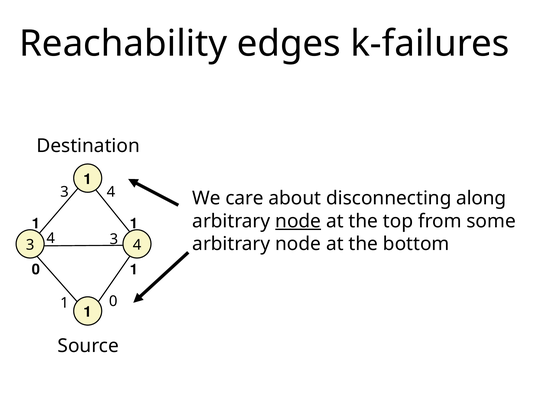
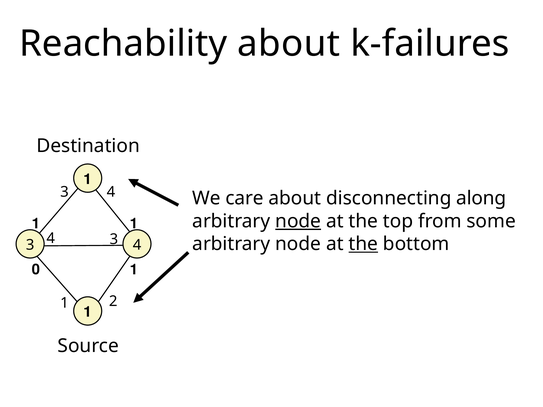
Reachability edges: edges -> about (289, 44)
the underline: none -> present (363, 244)
0: 0 -> 2 (113, 302)
